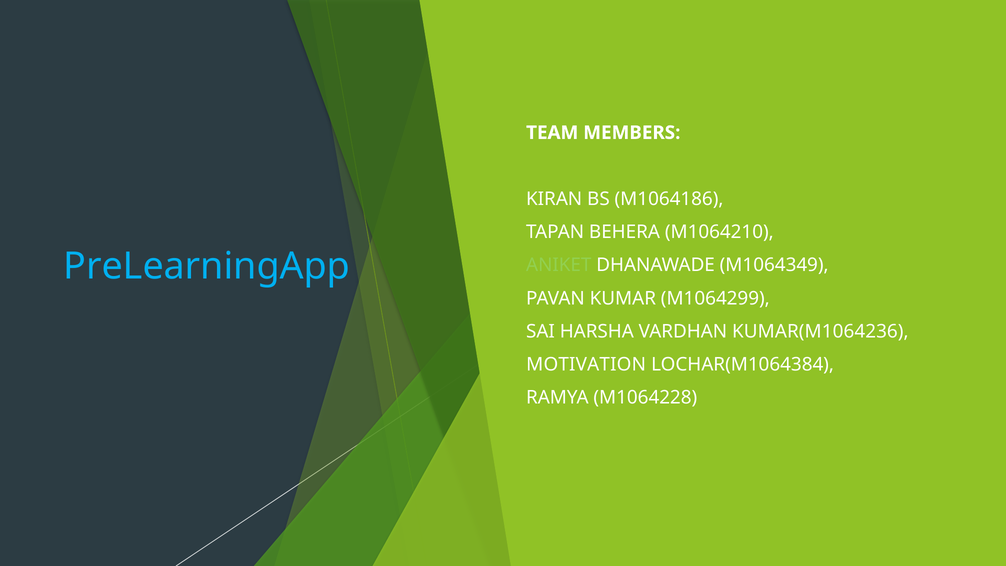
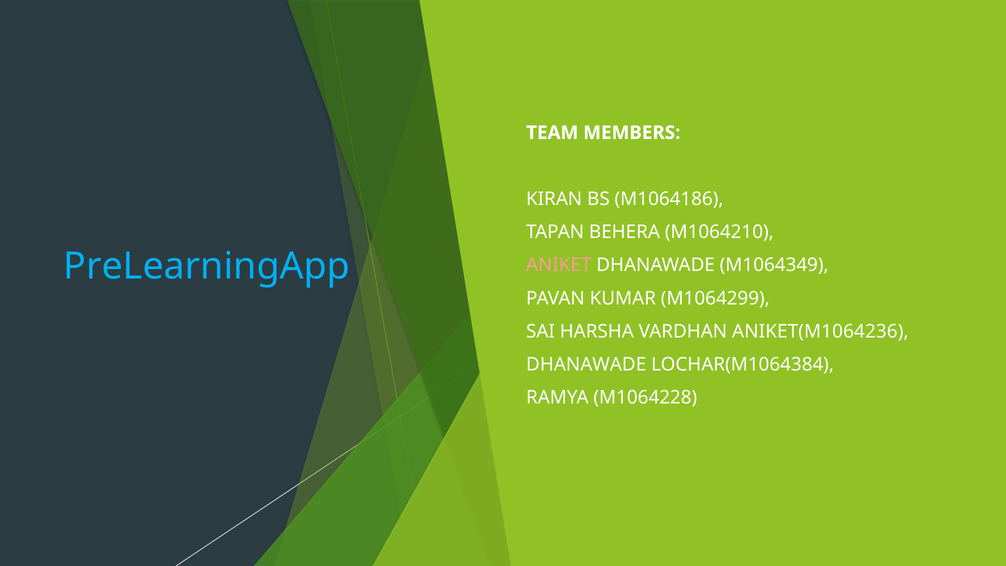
ANIKET colour: light green -> pink (559, 265)
KUMAR(M1064236: KUMAR(M1064236 -> ANIKET(M1064236 (820, 331)
MOTIVATION: MOTIVATION -> DHANAWADE (586, 364)
